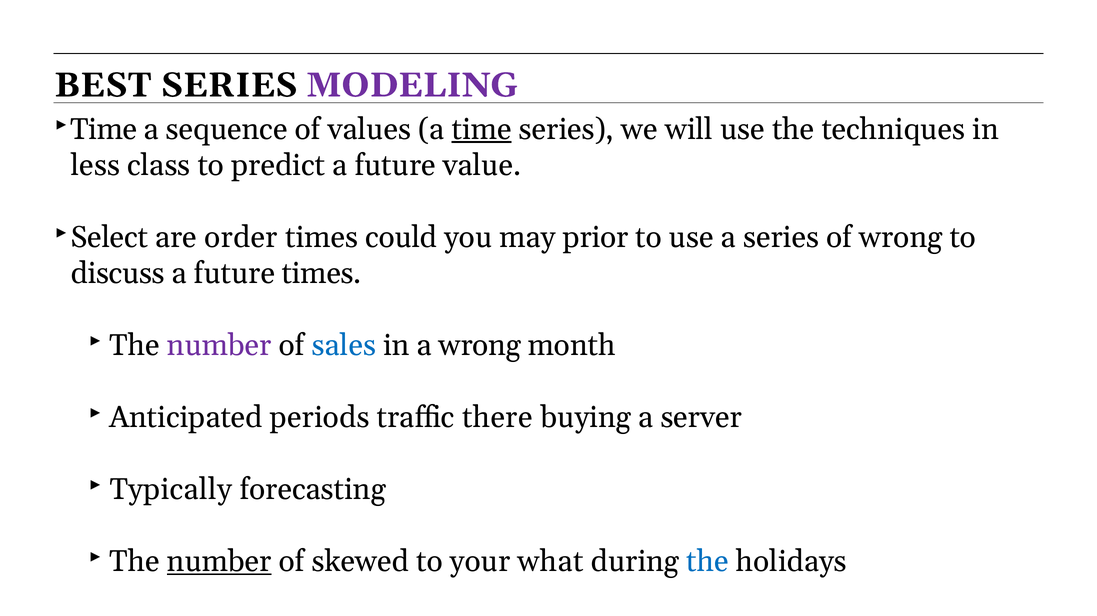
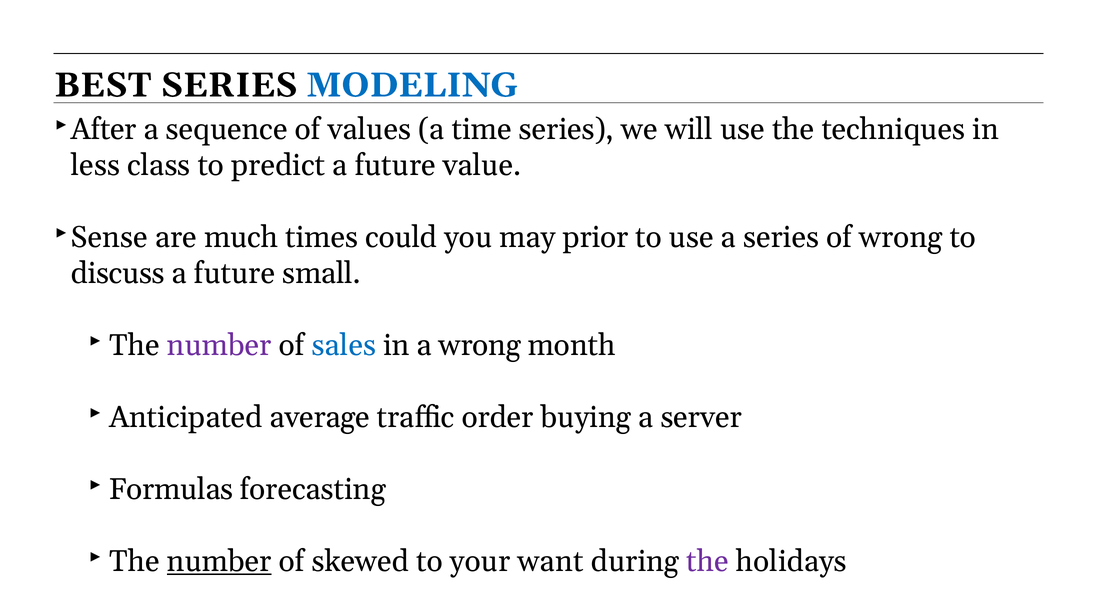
MODELING colour: purple -> blue (412, 85)
Time: Time -> After (104, 129)
time underline: present -> none (482, 129)
Select: Select -> Sense (109, 237)
order: order -> much (241, 237)
future times: times -> small (322, 273)
periods: periods -> average (320, 417)
there: there -> order (498, 417)
Typically: Typically -> Formulas (171, 489)
what: what -> want (550, 561)
the colour: blue -> purple (708, 561)
